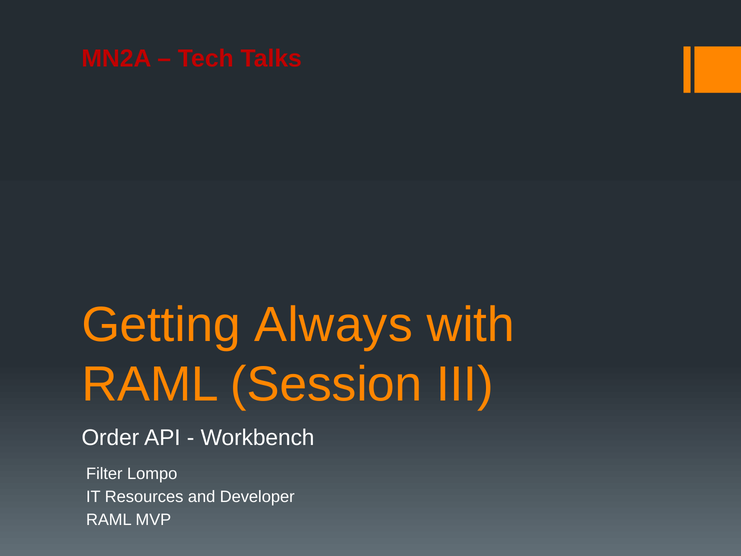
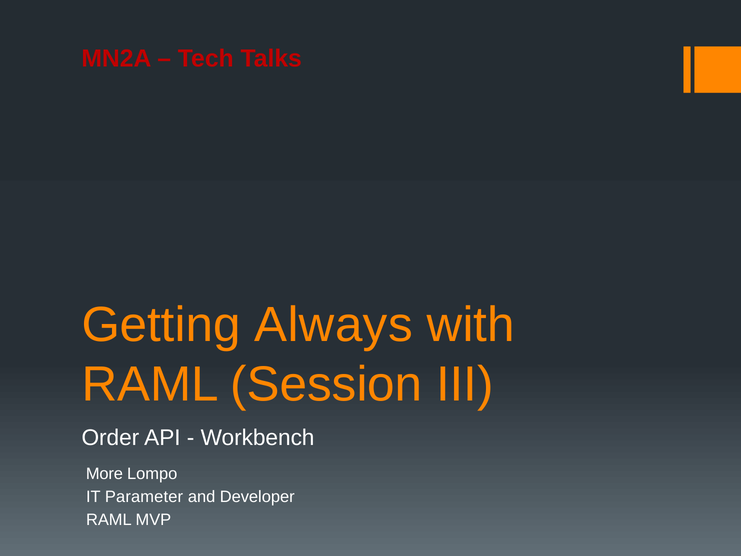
Filter: Filter -> More (104, 473)
Resources: Resources -> Parameter (144, 496)
